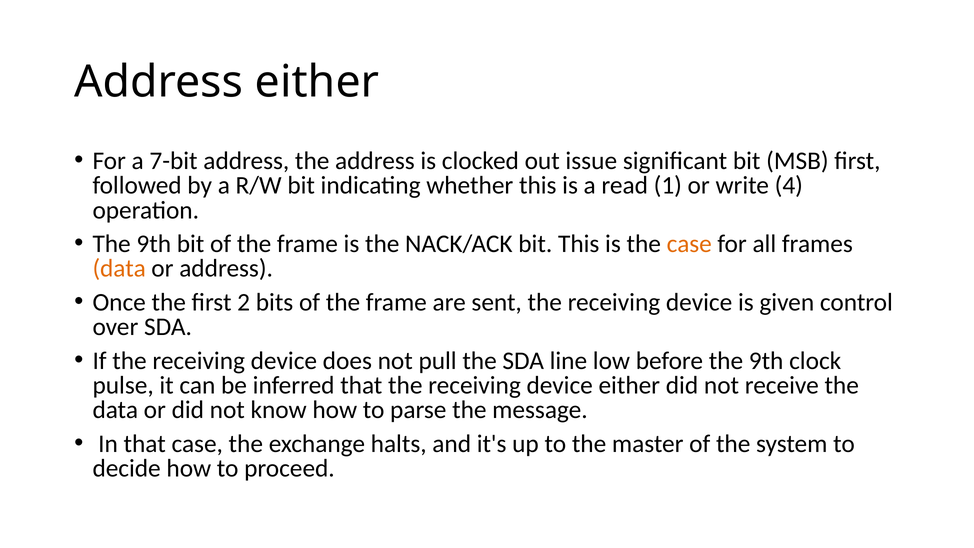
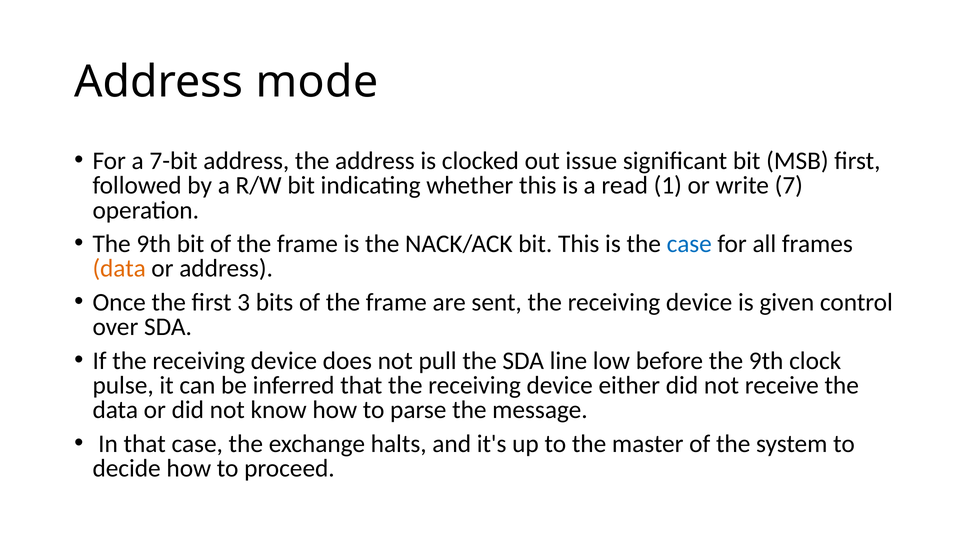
Address either: either -> mode (317, 82)
4: 4 -> 7 (789, 185)
case colour: orange -> blue (689, 244)
2: 2 -> 3 (244, 302)
